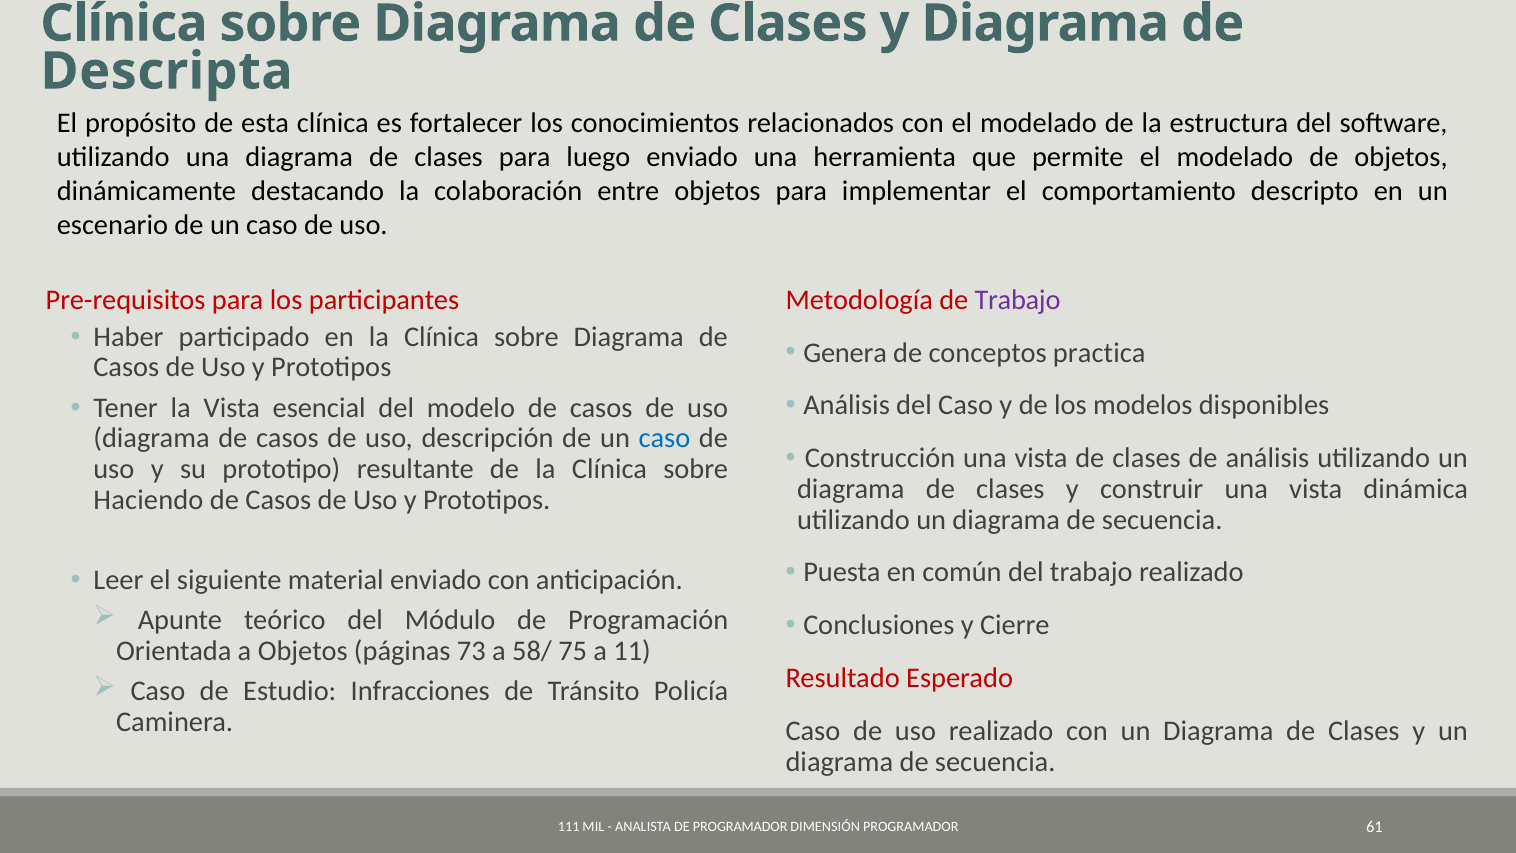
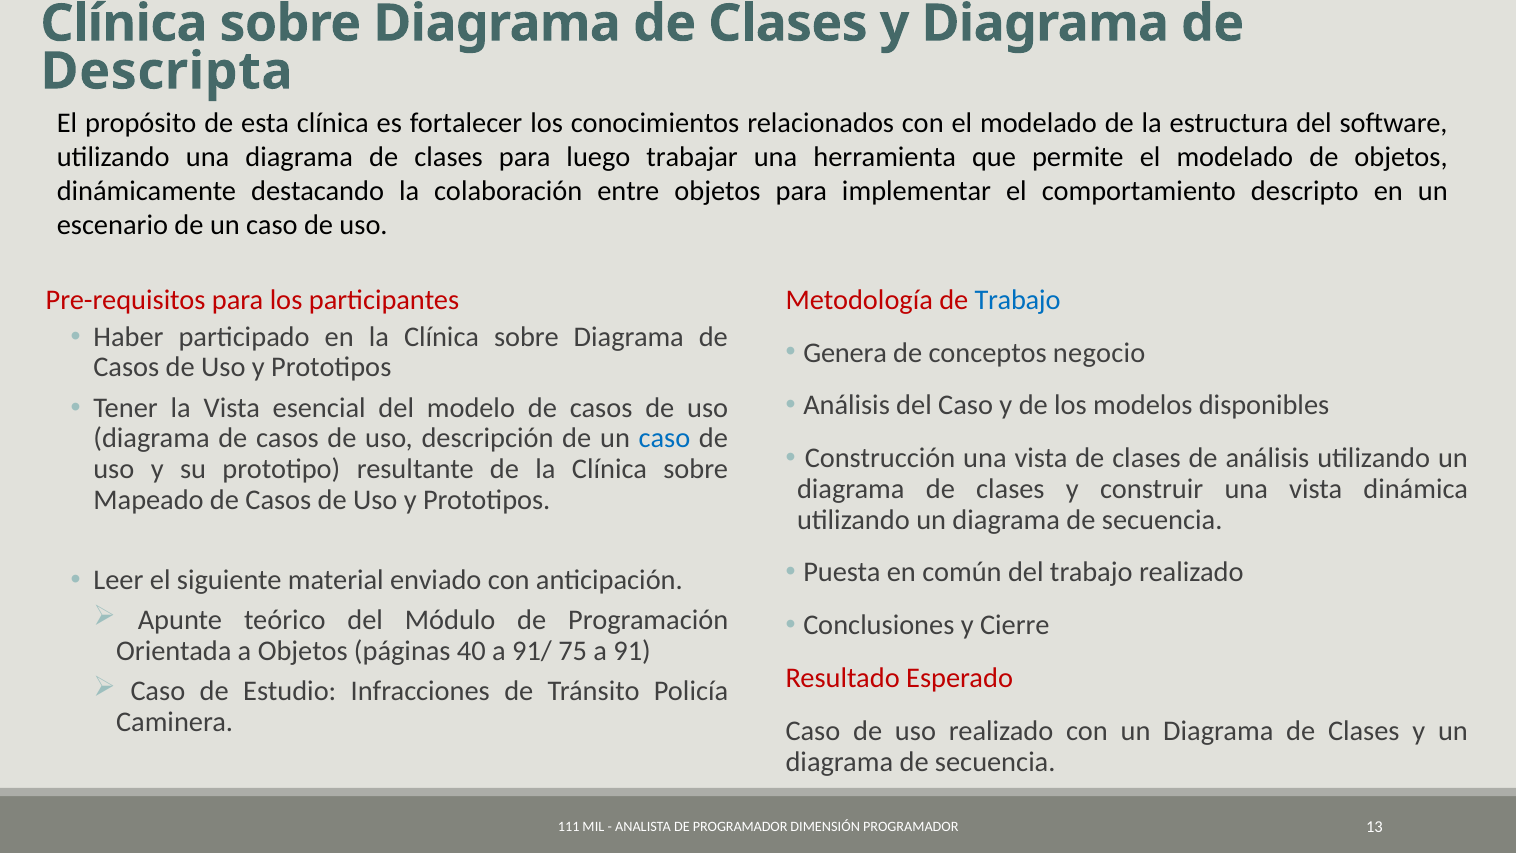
luego enviado: enviado -> trabajar (692, 157)
Trabajo colour: purple -> blue (1018, 300)
practica: practica -> negocio (1099, 353)
Haciendo: Haciendo -> Mapeado (149, 500)
73: 73 -> 40 (471, 651)
58/: 58/ -> 91/ (532, 651)
11: 11 -> 91 (632, 651)
61: 61 -> 13 (1374, 827)
